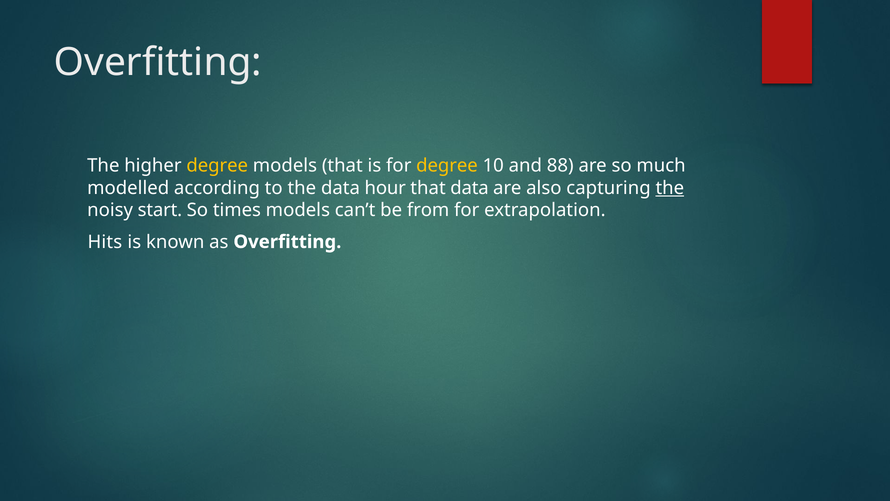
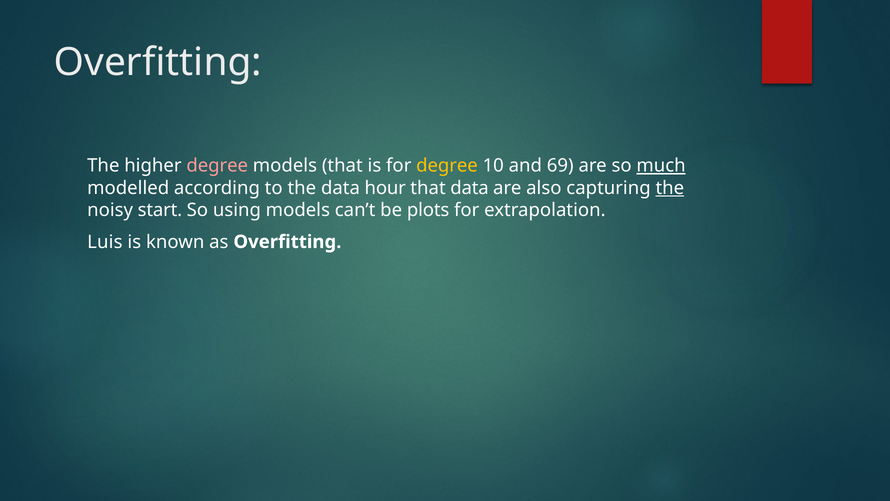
degree colour: yellow -> pink (217, 166)
88: 88 -> 69 (560, 166)
much underline: none -> present (661, 166)
times: times -> using (237, 210)
from: from -> plots (428, 210)
Hits: Hits -> Luis (105, 242)
